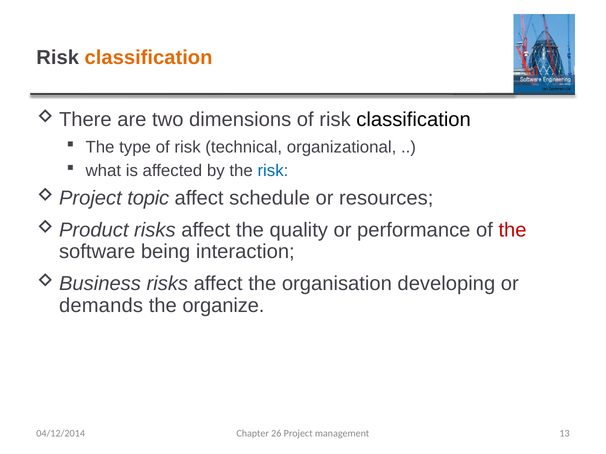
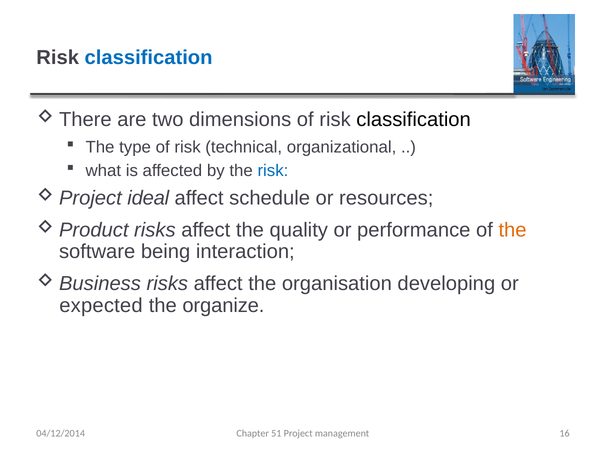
classification colour: orange -> blue (149, 57)
topic: topic -> ideal (148, 198)
the colour: red -> orange (513, 230)
demands: demands -> expected (101, 306)
26: 26 -> 51 (276, 434)
13: 13 -> 16 (565, 434)
